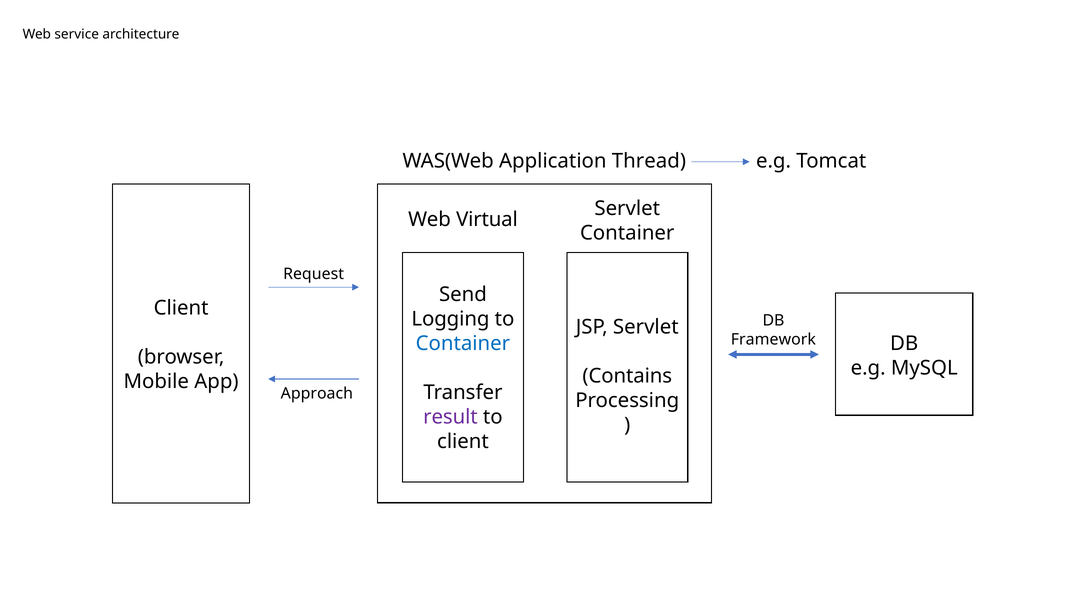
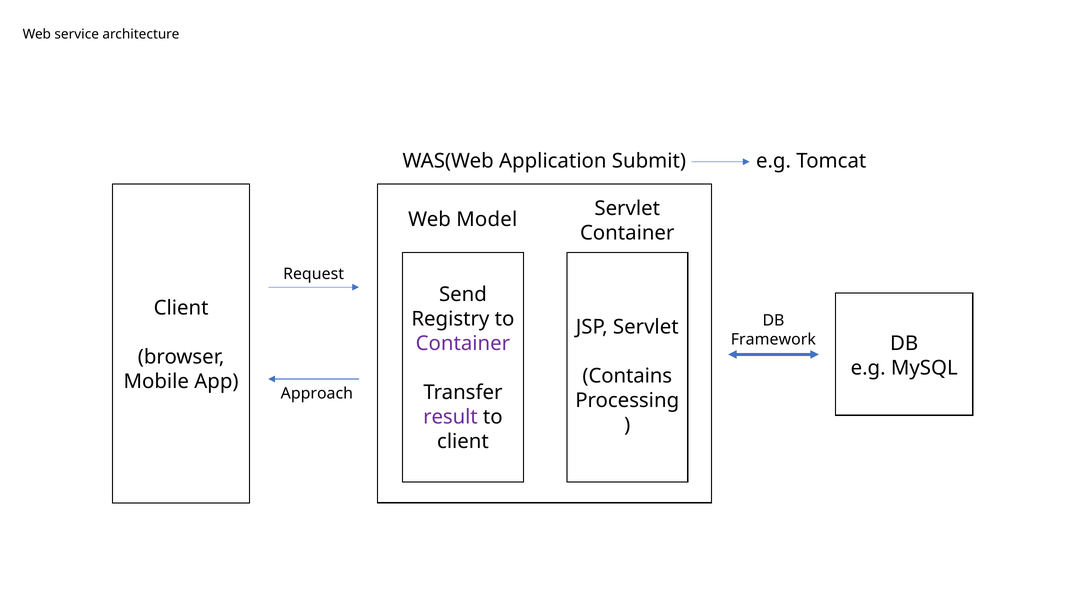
Thread: Thread -> Submit (649, 161)
Virtual: Virtual -> Model (487, 220)
Logging: Logging -> Registry (450, 319)
Container colour: blue -> purple (463, 344)
